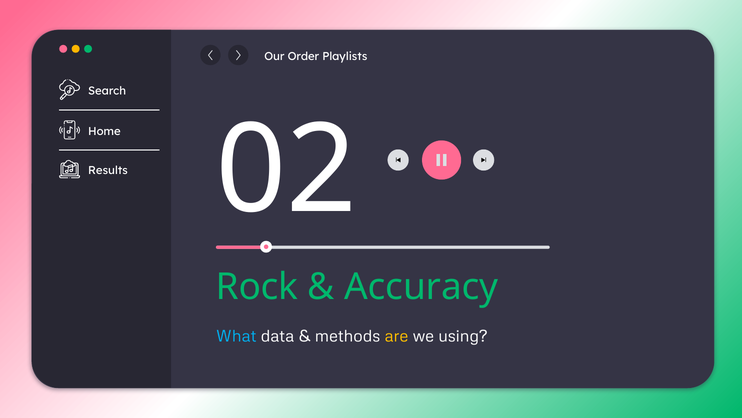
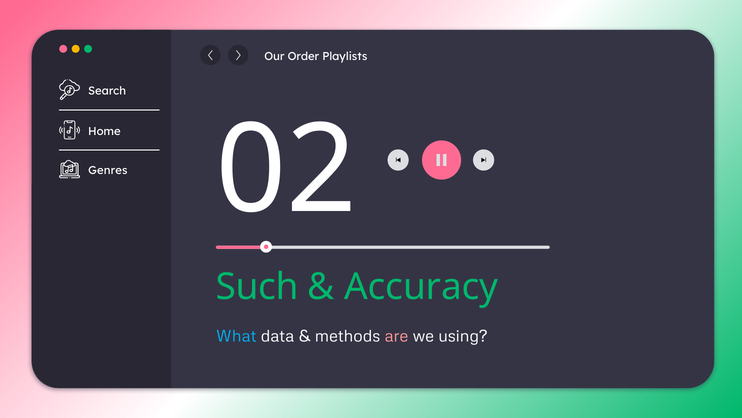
Results: Results -> Genres (108, 170)
Rock: Rock -> Such (257, 287)
are colour: yellow -> pink (396, 336)
